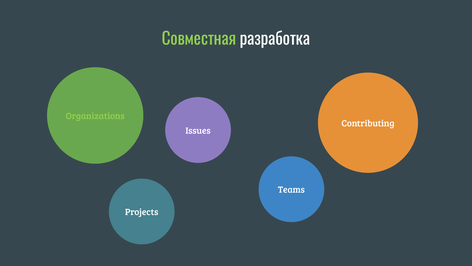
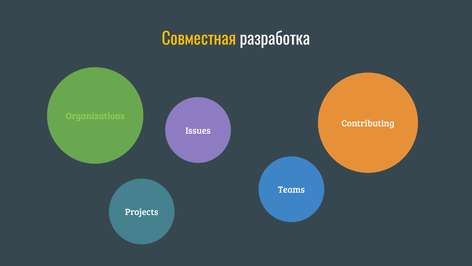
Совместная colour: light green -> yellow (199, 39)
